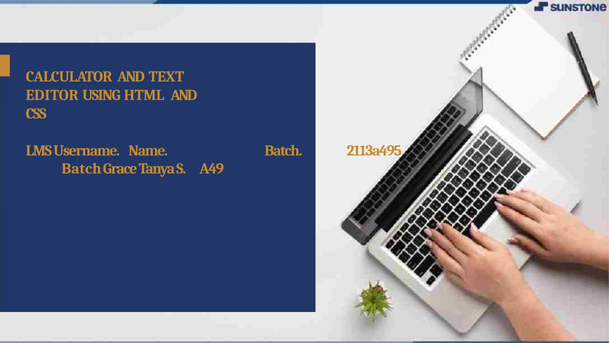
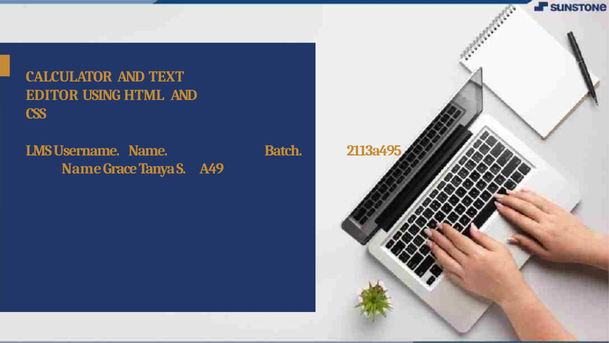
Batch: Batch -> Name (82, 169)
